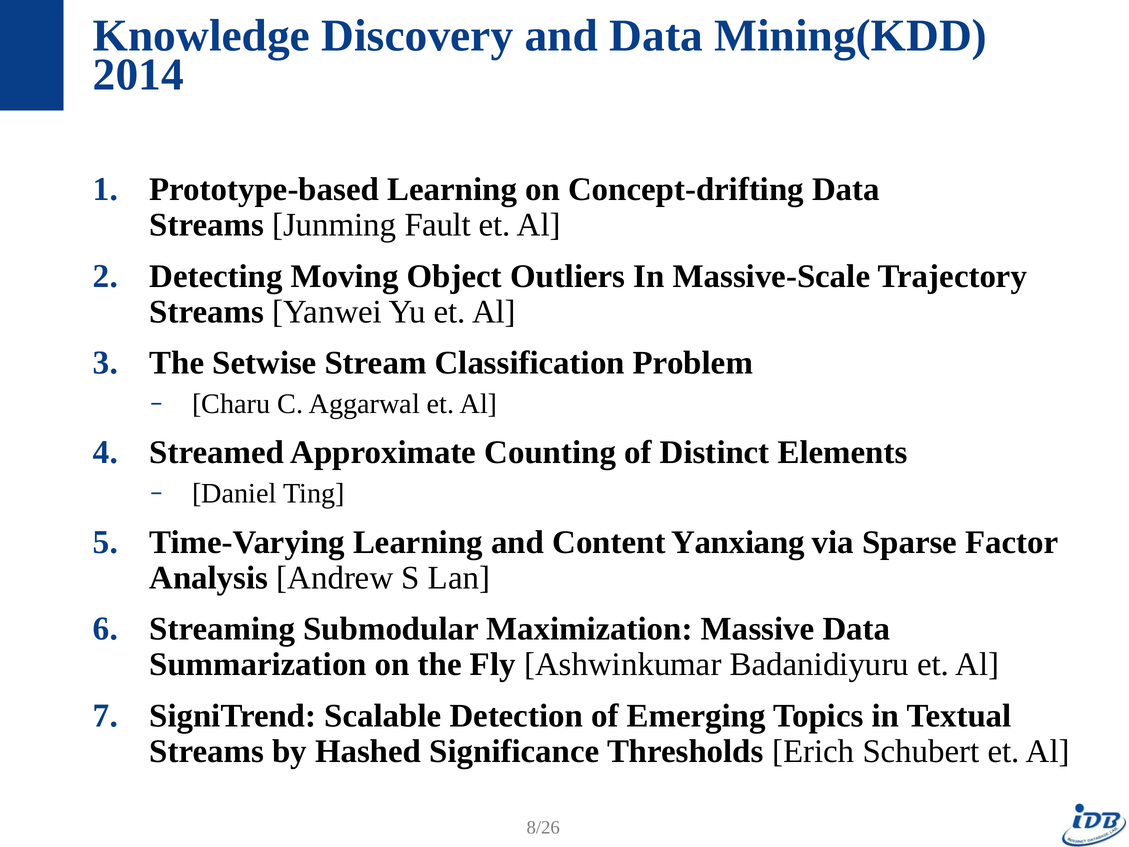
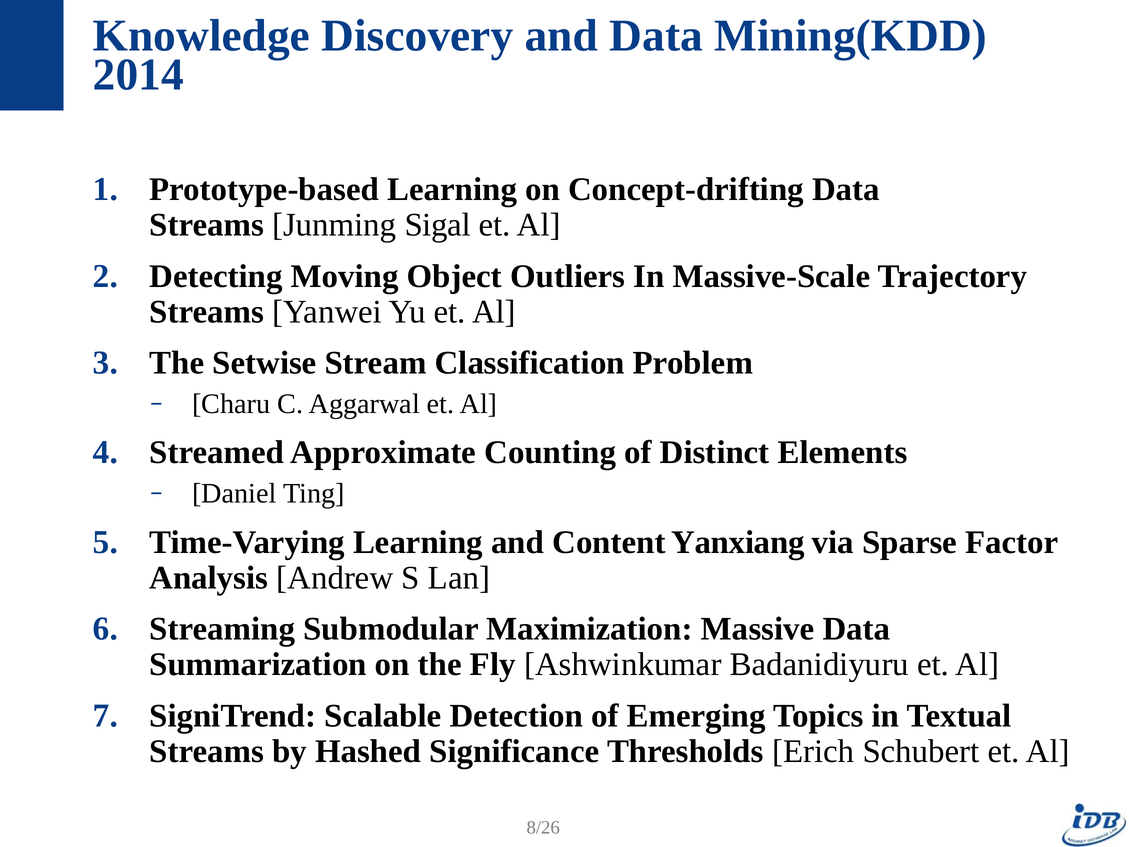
Fault: Fault -> Sigal (438, 225)
